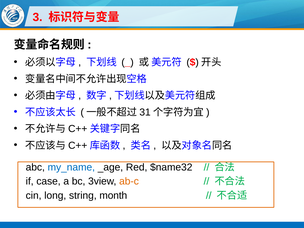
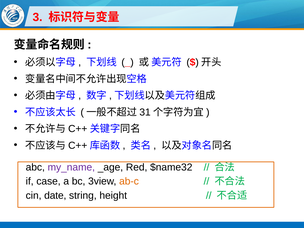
my_name colour: blue -> purple (71, 167)
long: long -> date (55, 196)
month: month -> height (113, 196)
